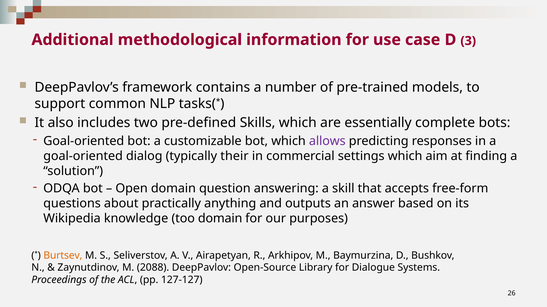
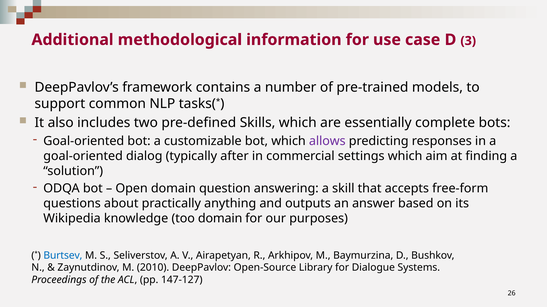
their: their -> after (235, 156)
Burtsev colour: orange -> blue (63, 256)
2088: 2088 -> 2010 (153, 268)
127-127: 127-127 -> 147-127 (182, 280)
